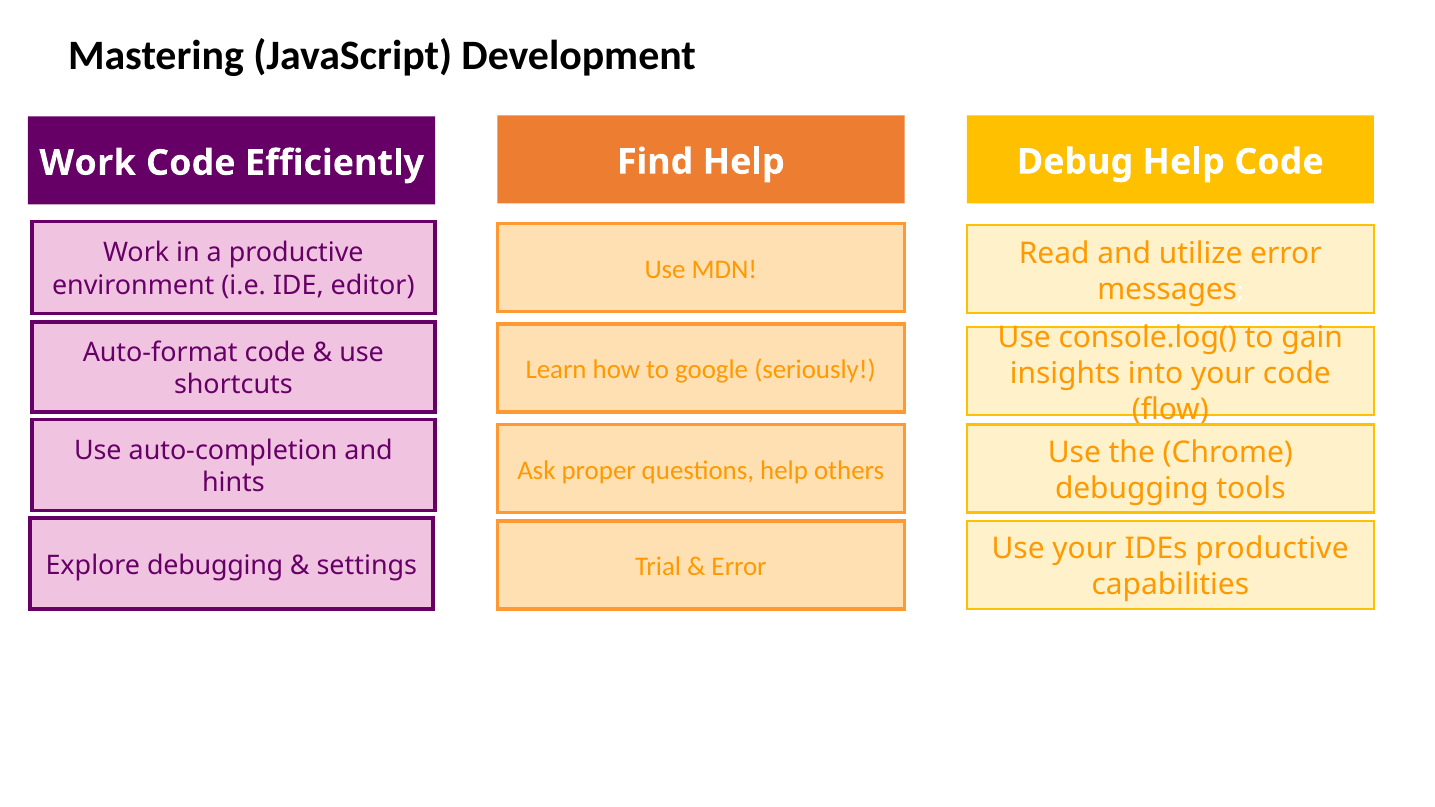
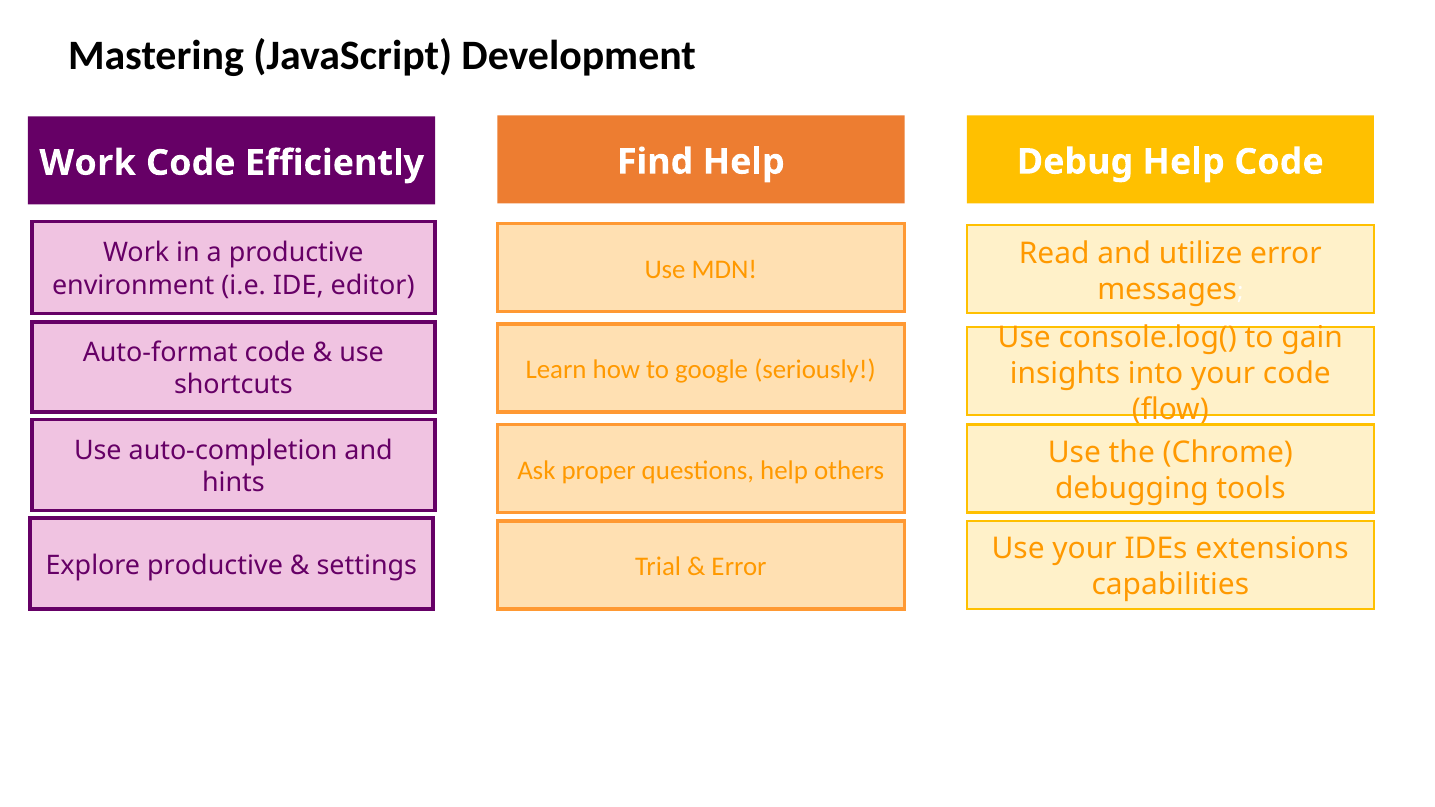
IDEs productive: productive -> extensions (1272, 549)
Explore debugging: debugging -> productive (215, 565)
